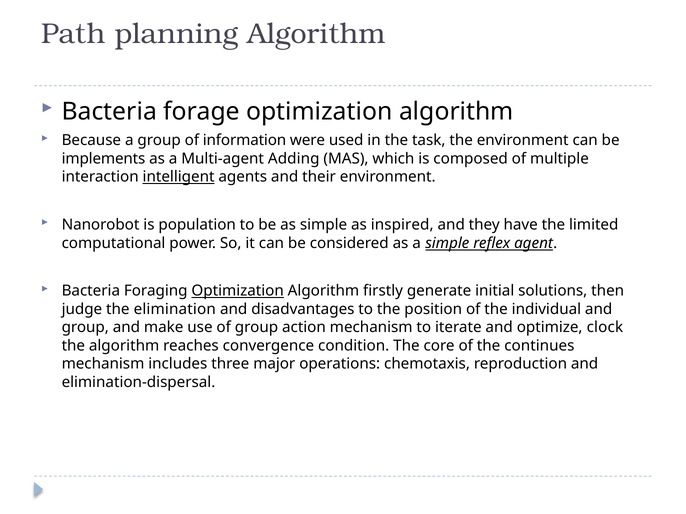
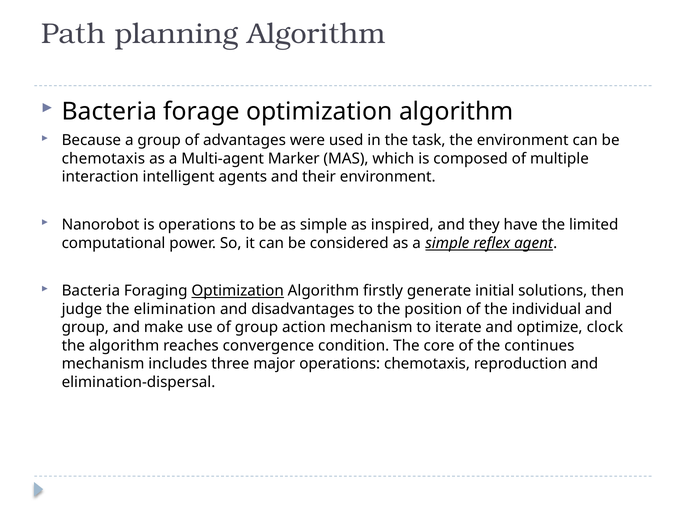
information: information -> advantages (244, 141)
implements: implements -> chemotaxis (103, 159)
Adding: Adding -> Marker (294, 159)
intelligent underline: present -> none (179, 177)
is population: population -> operations (197, 225)
